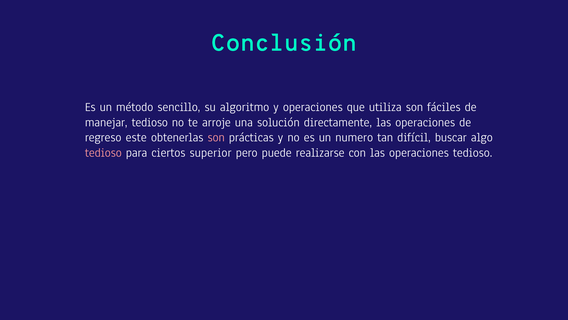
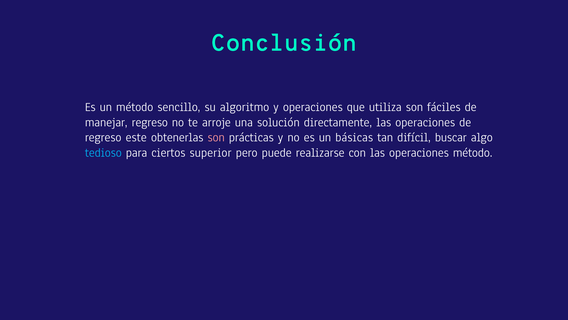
manejar tedioso: tedioso -> regreso (150, 122)
numero: numero -> básicas (354, 137)
tedioso colour: pink -> light blue (103, 152)
operaciones tedioso: tedioso -> método (473, 152)
